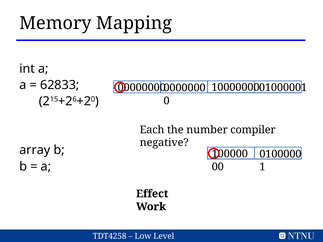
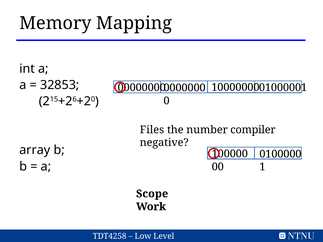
62833: 62833 -> 32853 (60, 85)
Each: Each -> Files (152, 130)
Effect: Effect -> Scope (152, 194)
